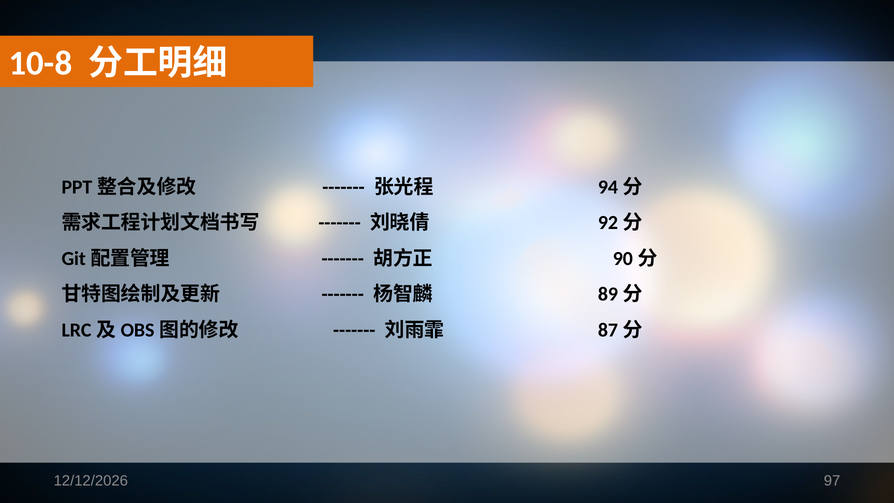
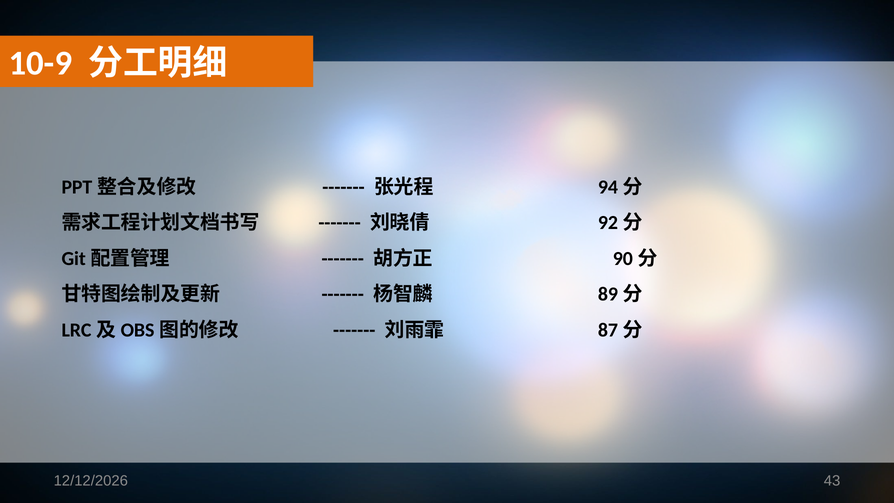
10-8: 10-8 -> 10-9 (40, 63)
97: 97 -> 43 (832, 481)
